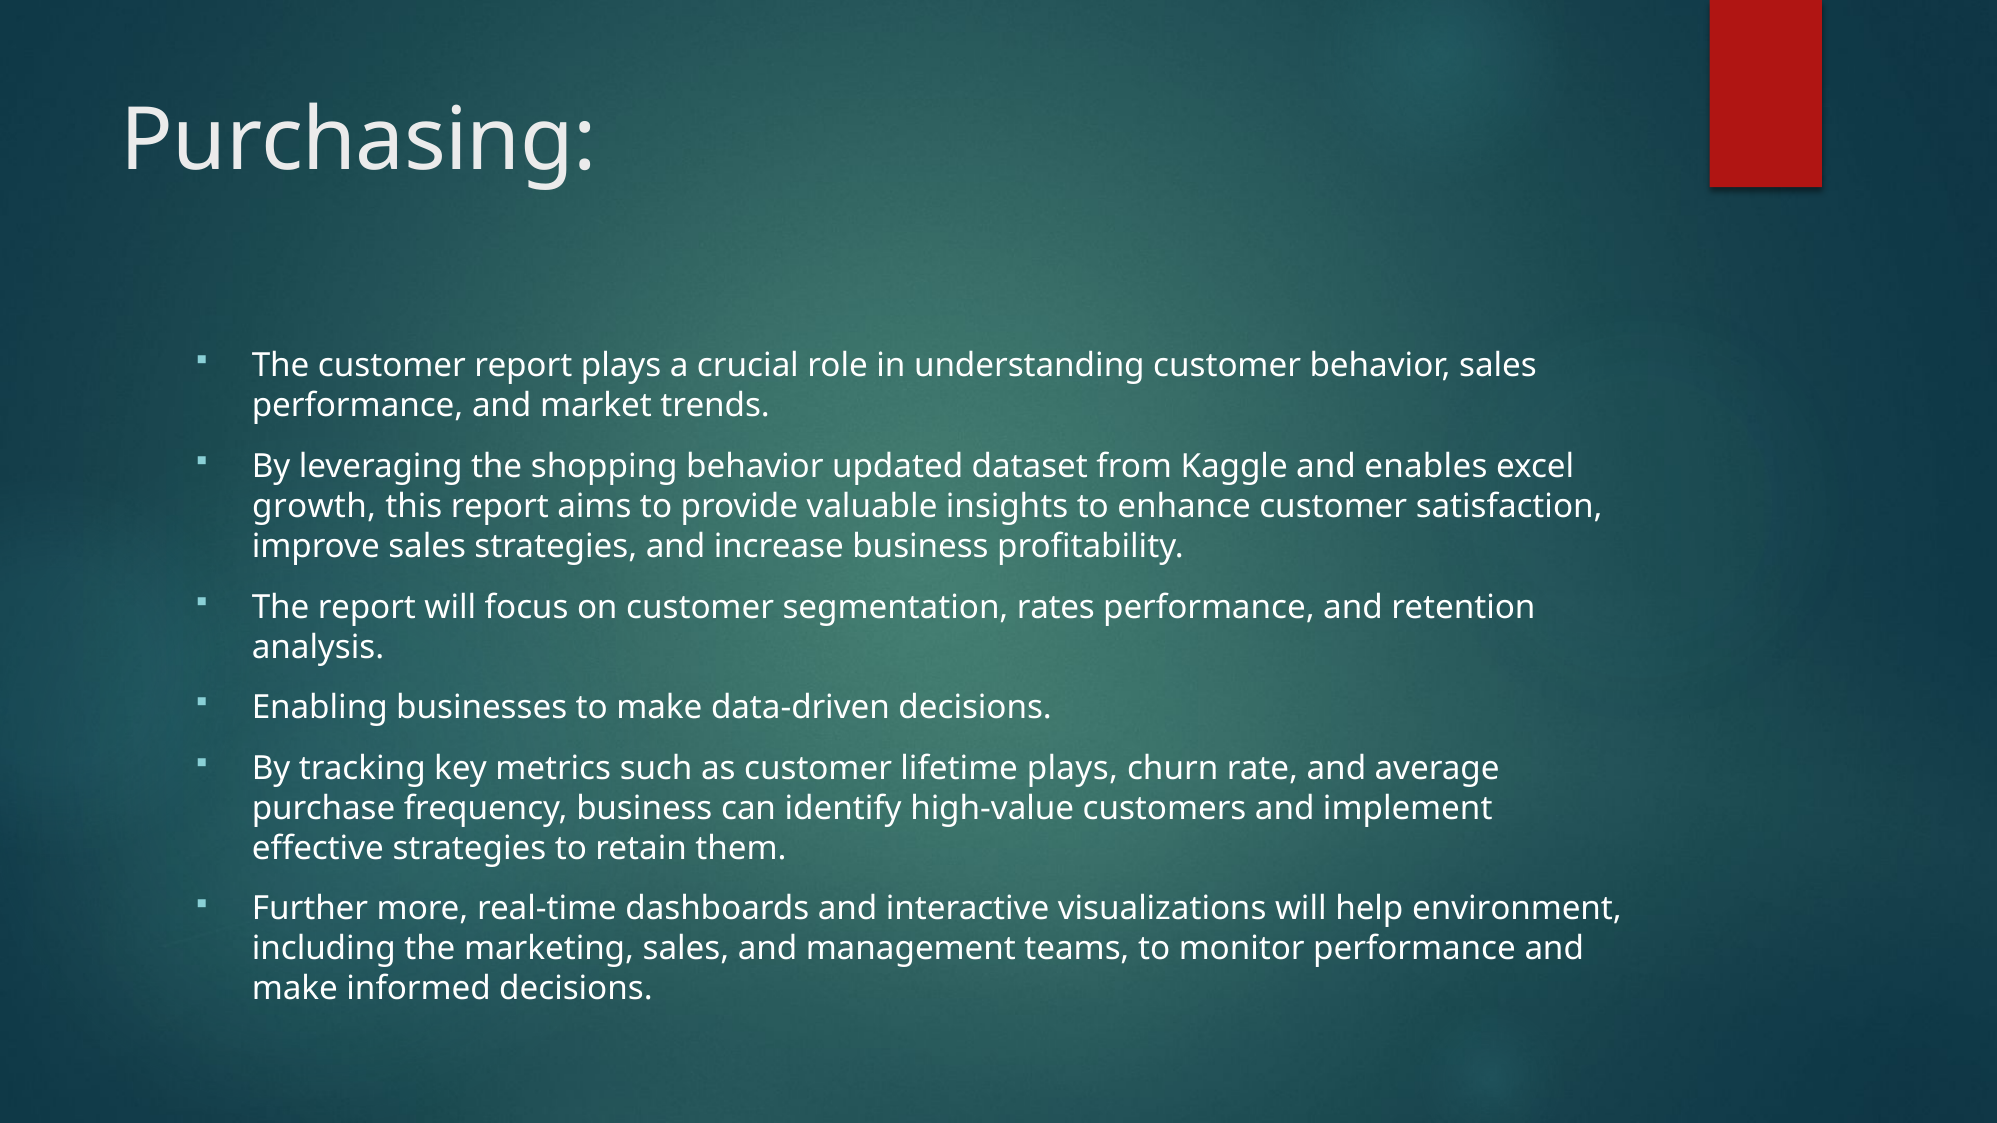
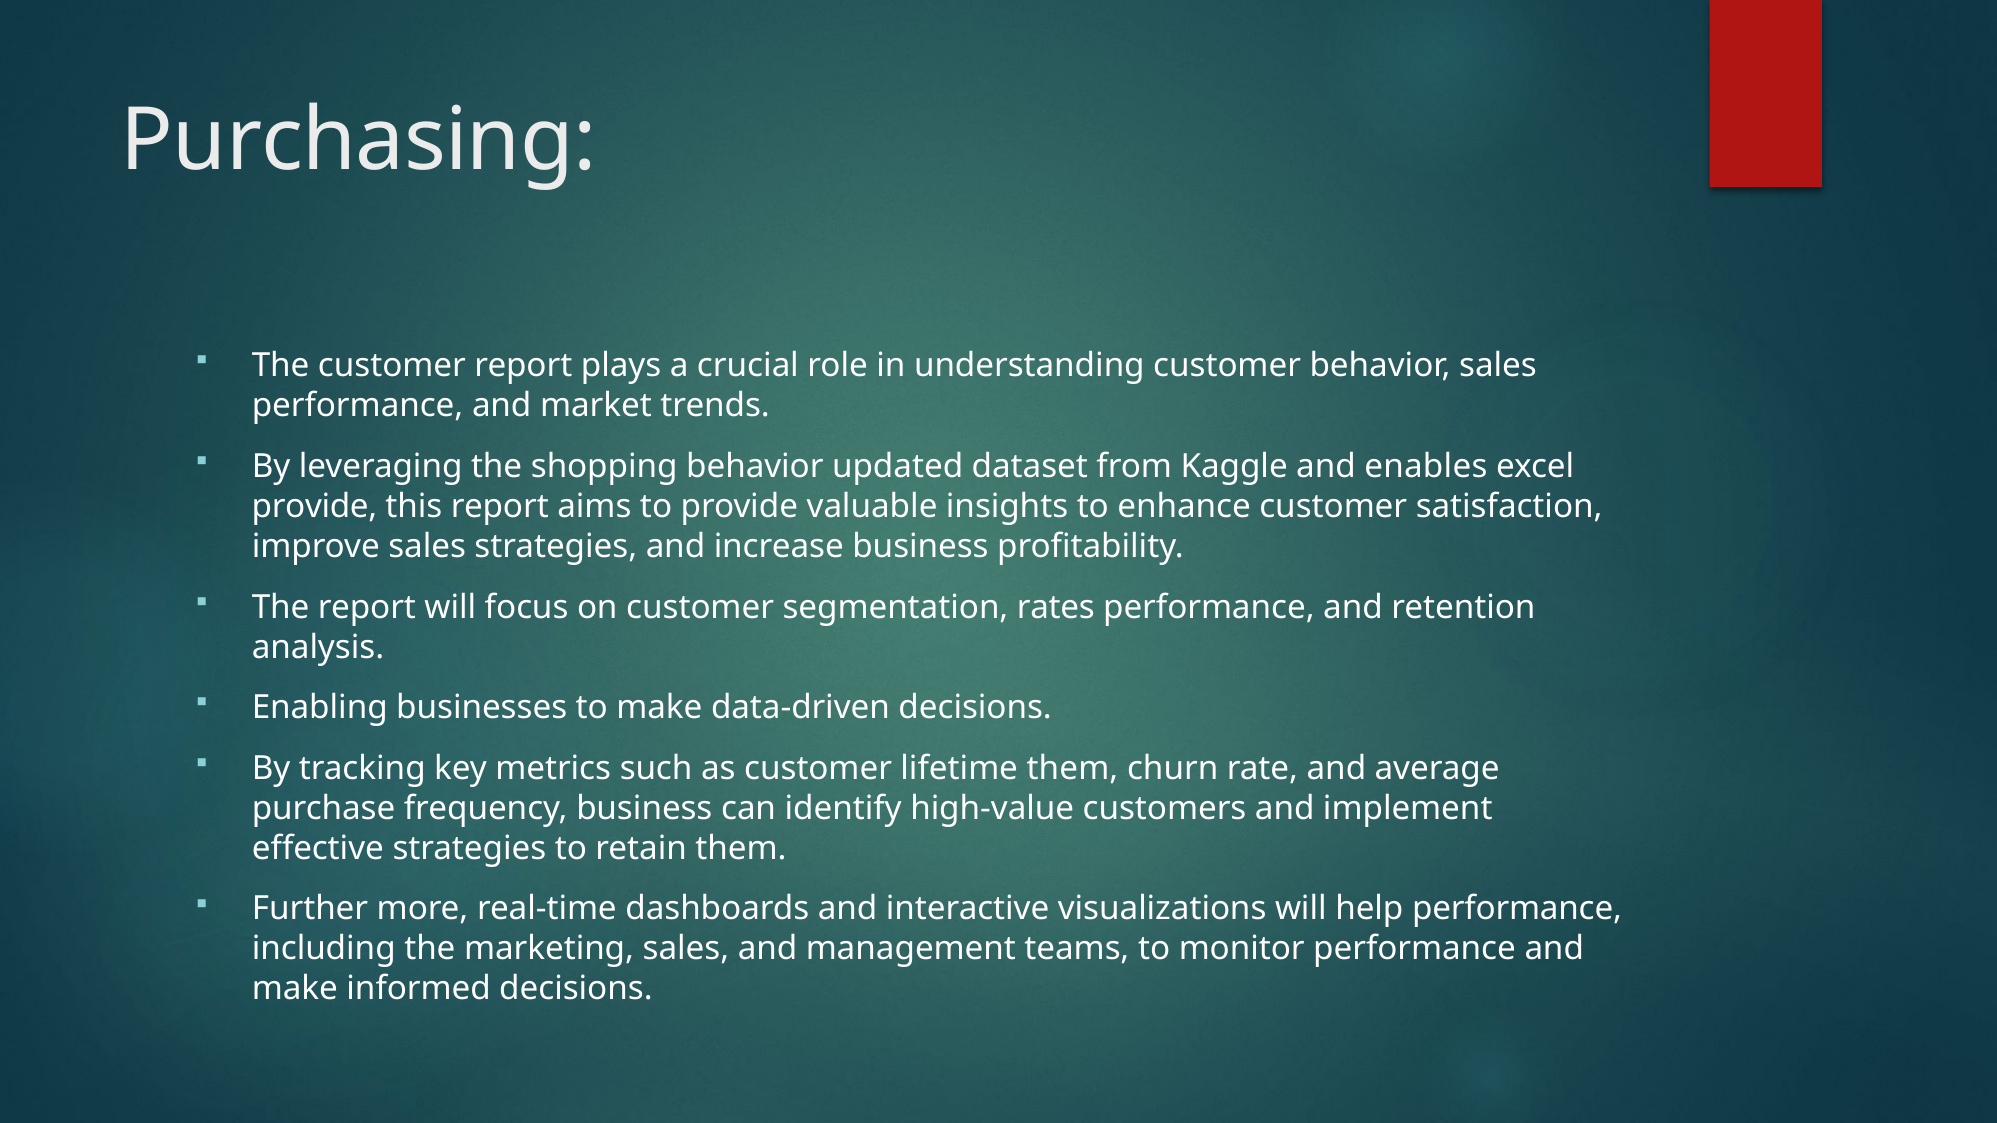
growth: growth -> provide (315, 507)
lifetime plays: plays -> them (1072, 769)
help environment: environment -> performance (1517, 909)
